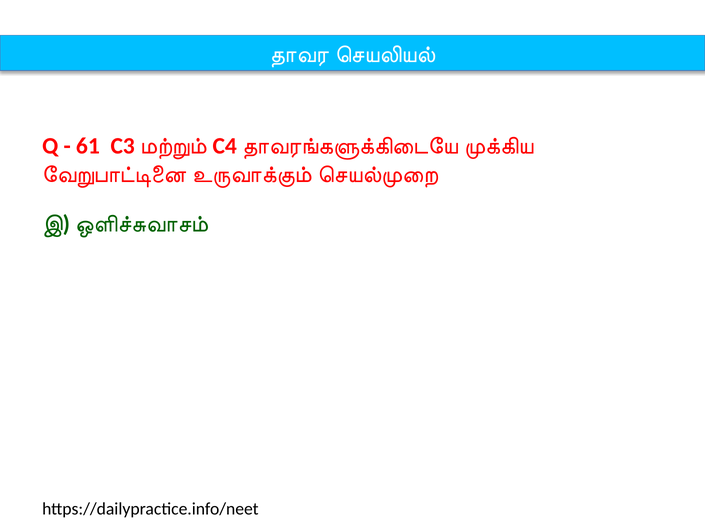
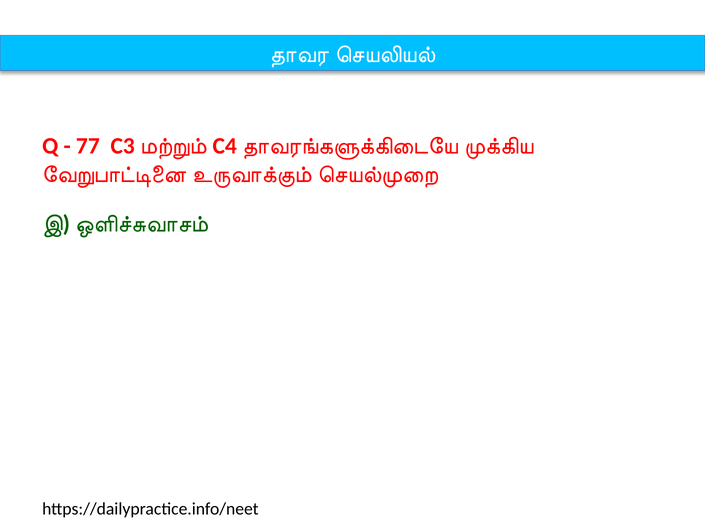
61: 61 -> 77 (88, 146)
